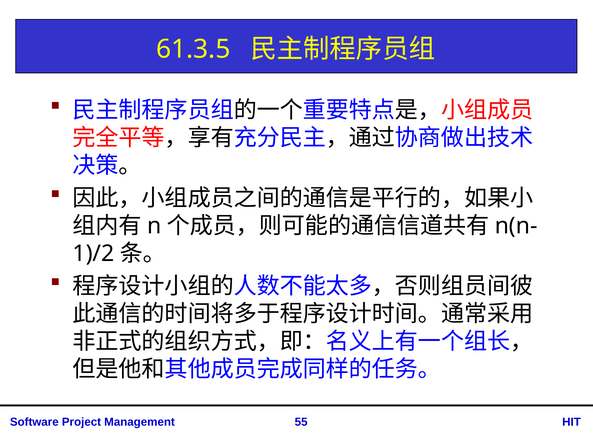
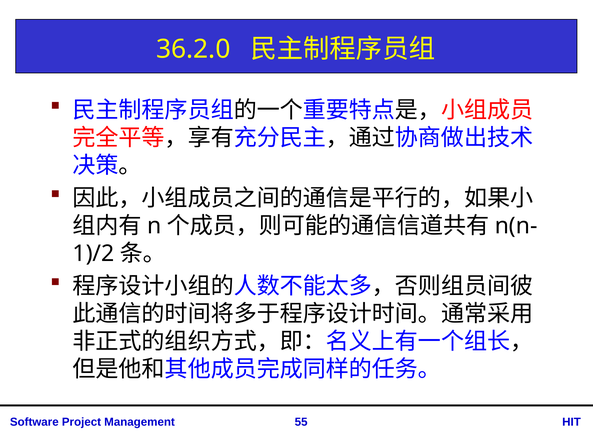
61.3.5: 61.3.5 -> 36.2.0 (193, 49)
